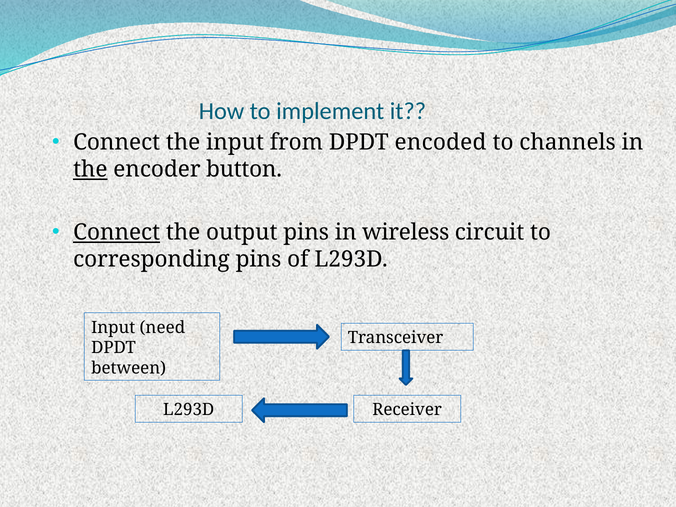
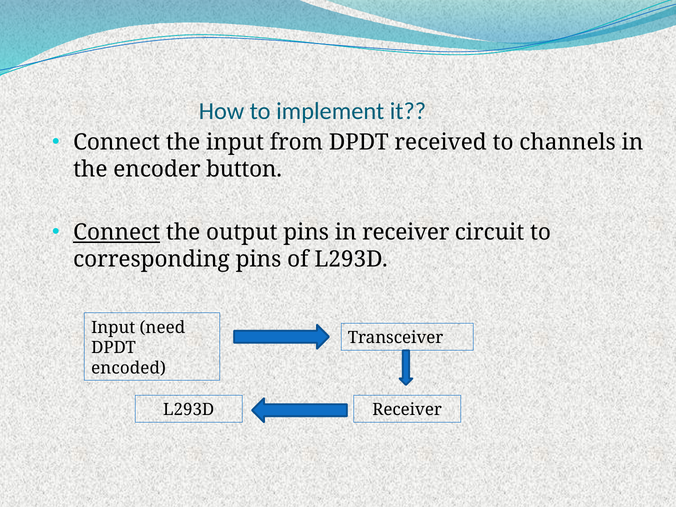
encoded: encoded -> received (441, 142)
the underline: present -> none (90, 169)
in wireless: wireless -> receiver (406, 232)
between: between -> encoded (129, 368)
